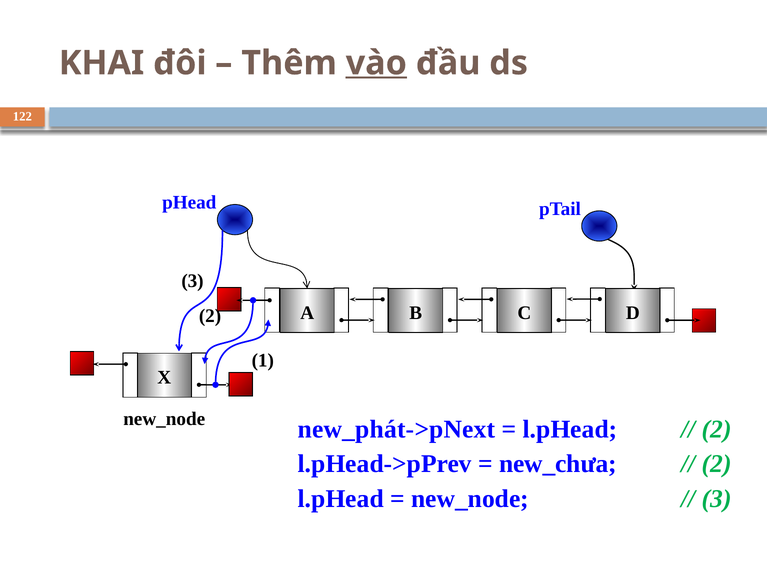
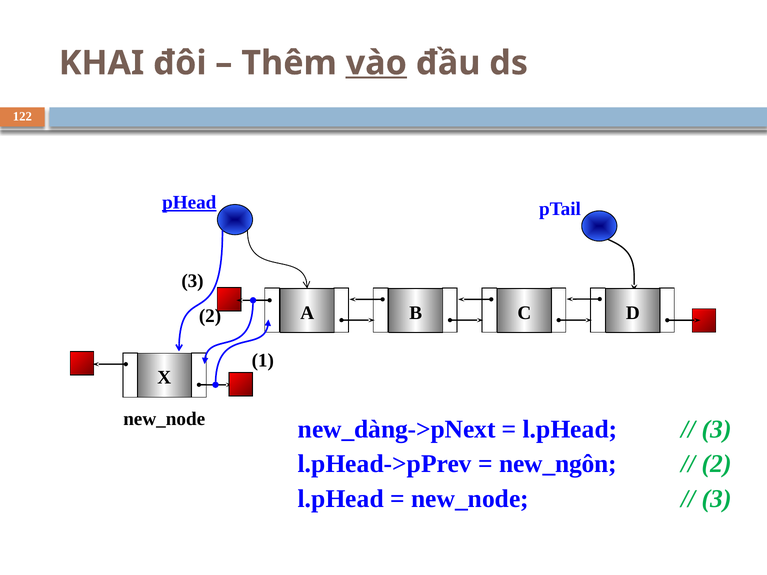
pHead underline: none -> present (189, 203)
new_phát->pNext: new_phát->pNext -> new_dàng->pNext (397, 429)
2: 2 -> 3 (717, 429)
new_chưa: new_chưa -> new_ngôn (558, 464)
